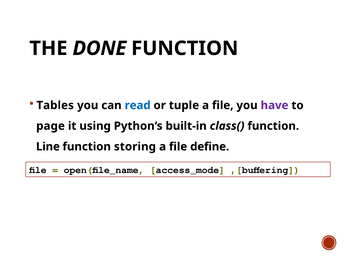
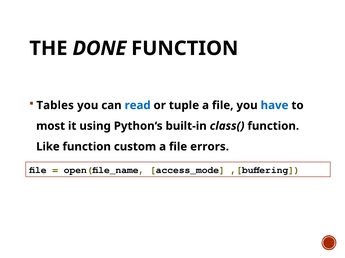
have colour: purple -> blue (275, 106)
page: page -> most (51, 126)
Line: Line -> Like (48, 147)
storing: storing -> custom (135, 147)
define: define -> errors (210, 147)
